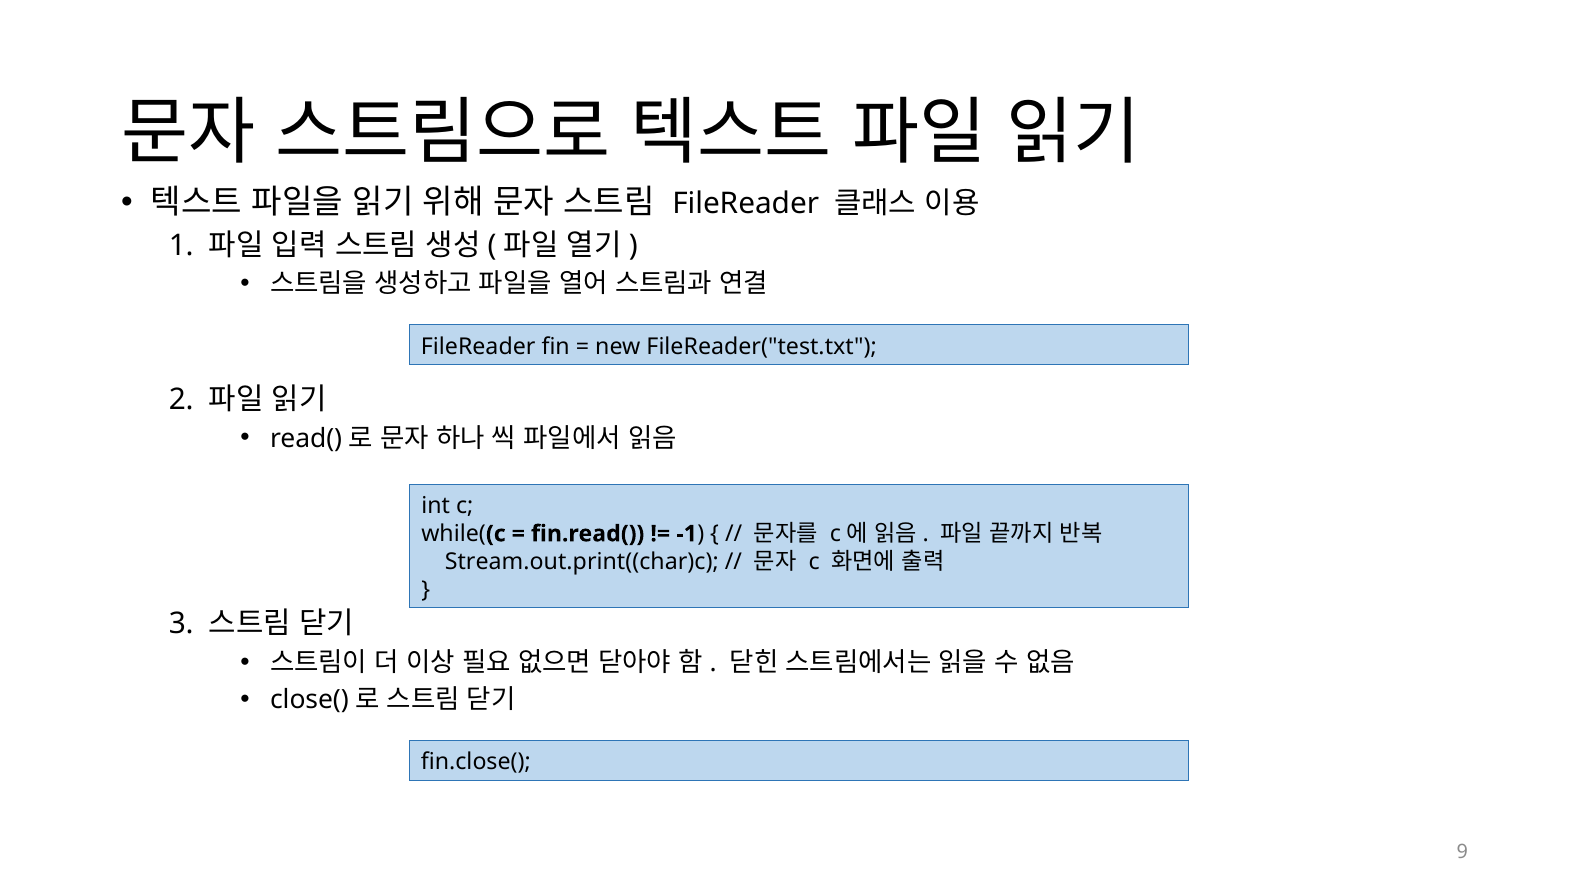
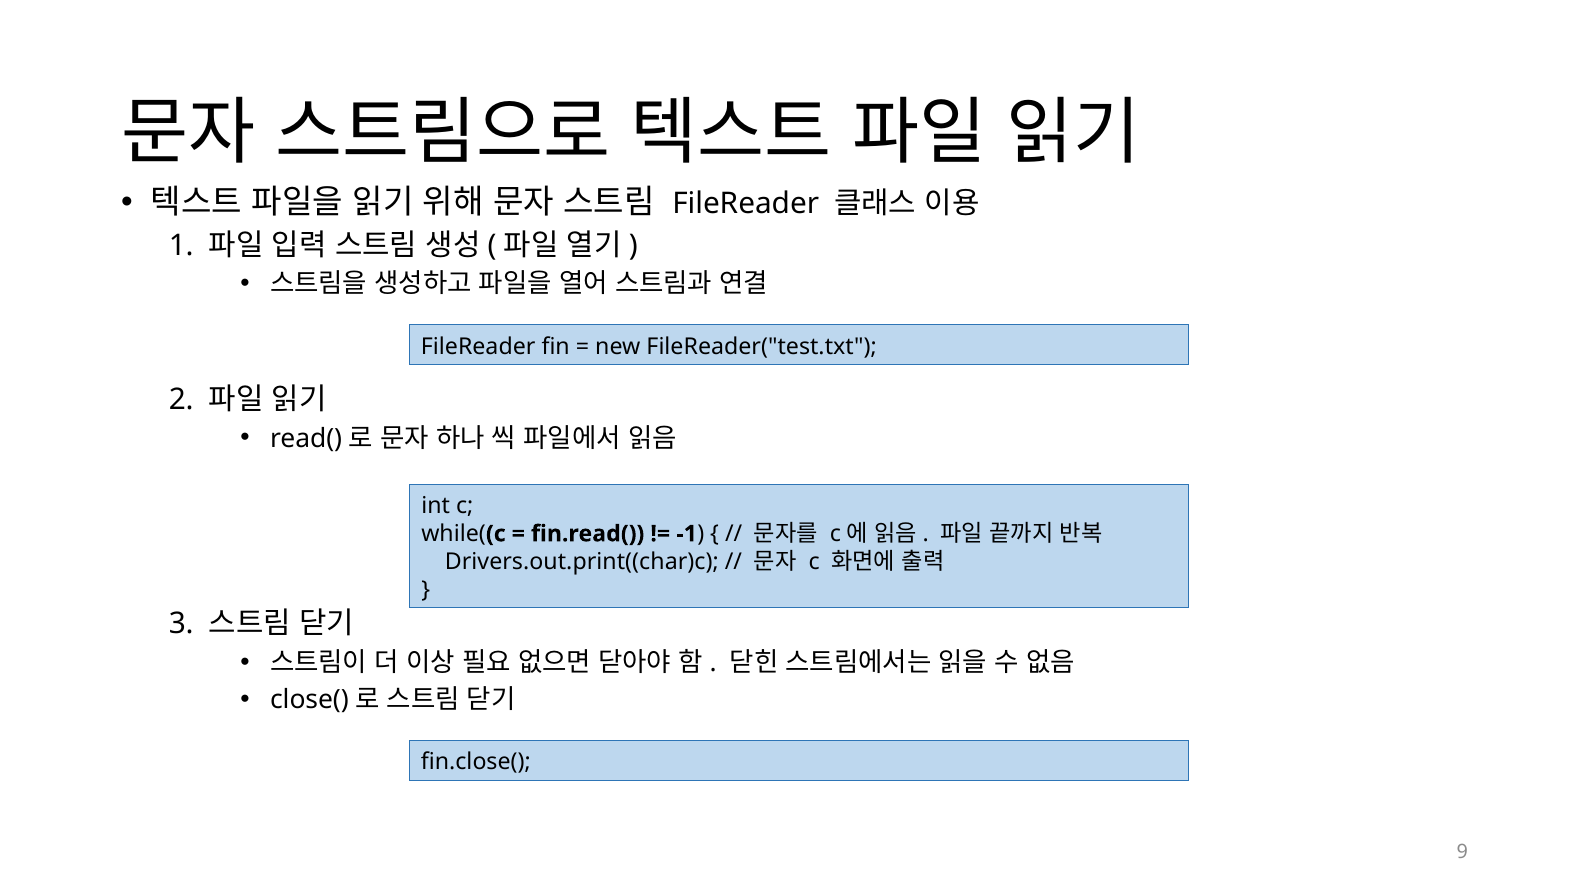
Stream.out.print((char)c: Stream.out.print((char)c -> Drivers.out.print((char)c (582, 561)
